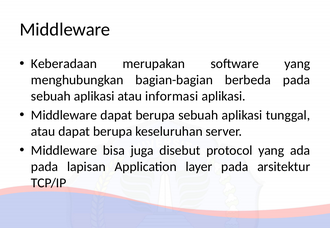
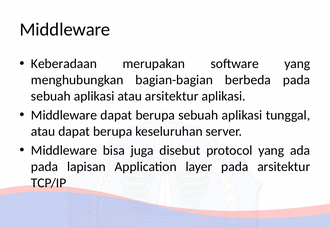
atau informasi: informasi -> arsitektur (172, 96)
